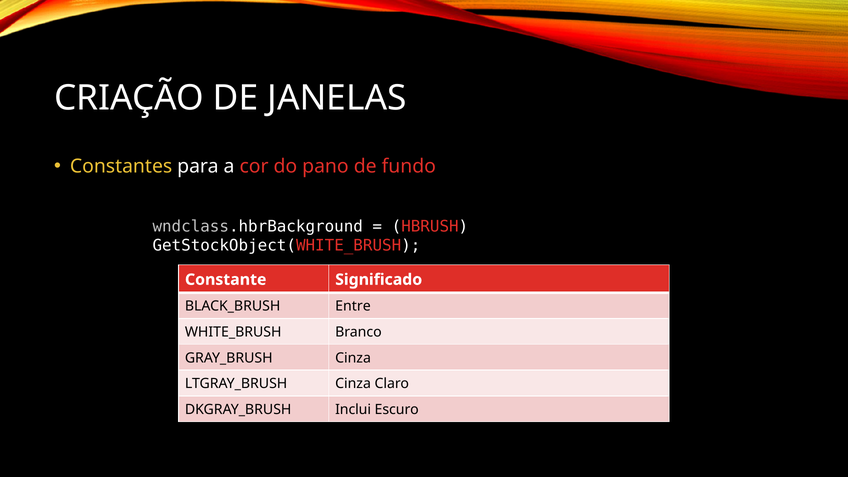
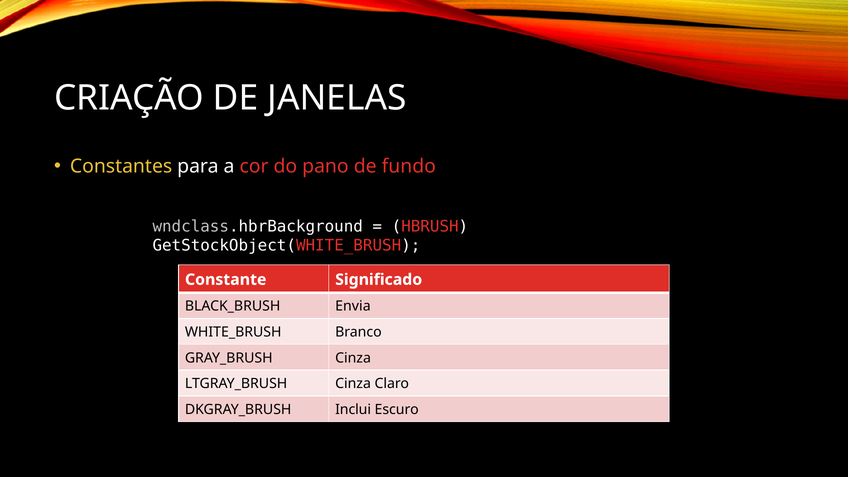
Entre: Entre -> Envia (353, 306)
